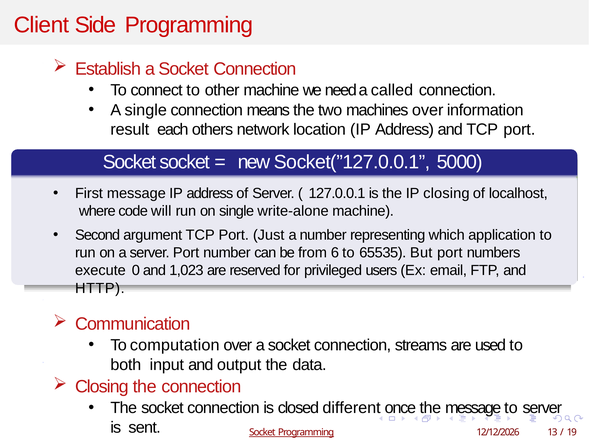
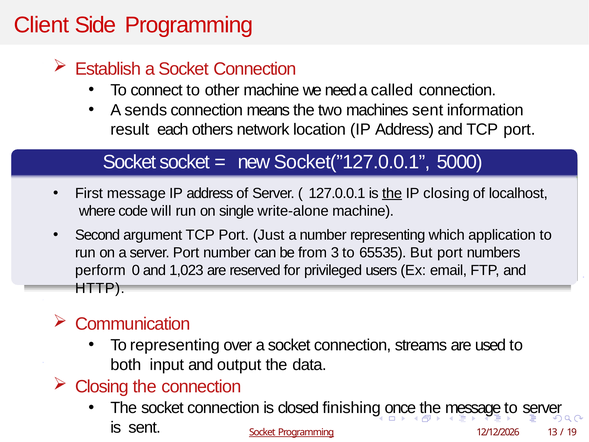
A single: single -> sends (146, 110)
machines over: over -> sent (428, 110)
the underline: none -> present (392, 193)
6: 6 -> 3 (335, 253)
execute: execute -> perform (100, 271)
To computation: computation -> representing (175, 345)
different: different -> finishing (352, 408)
